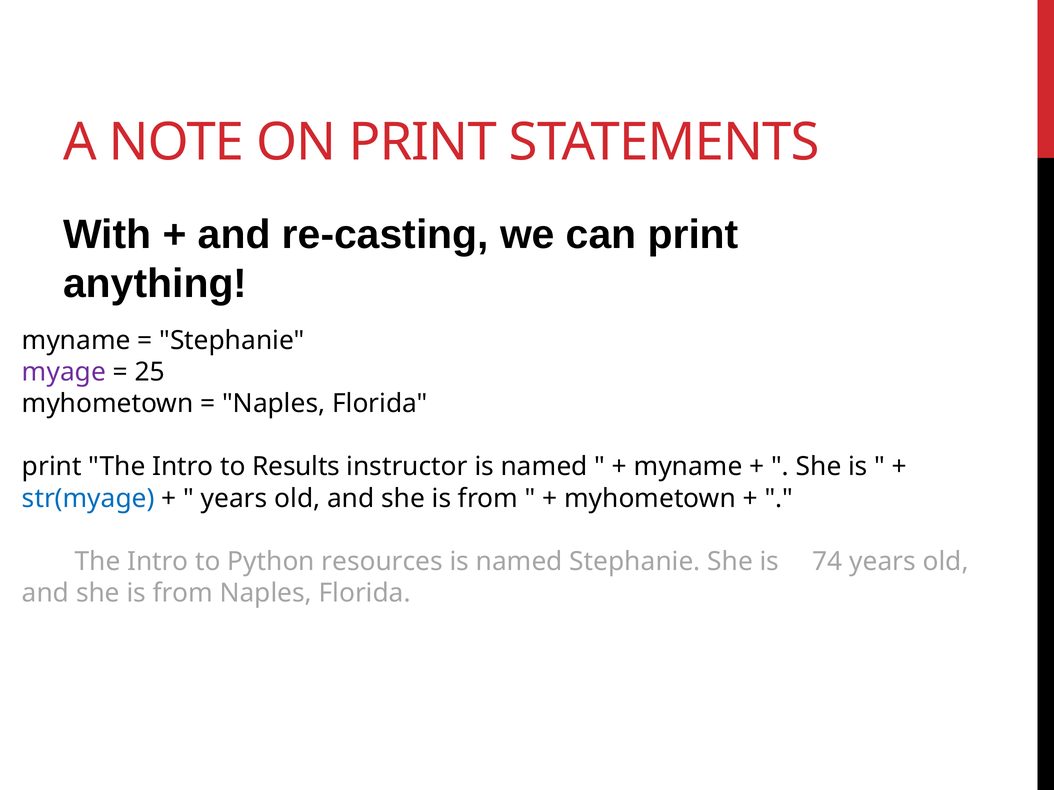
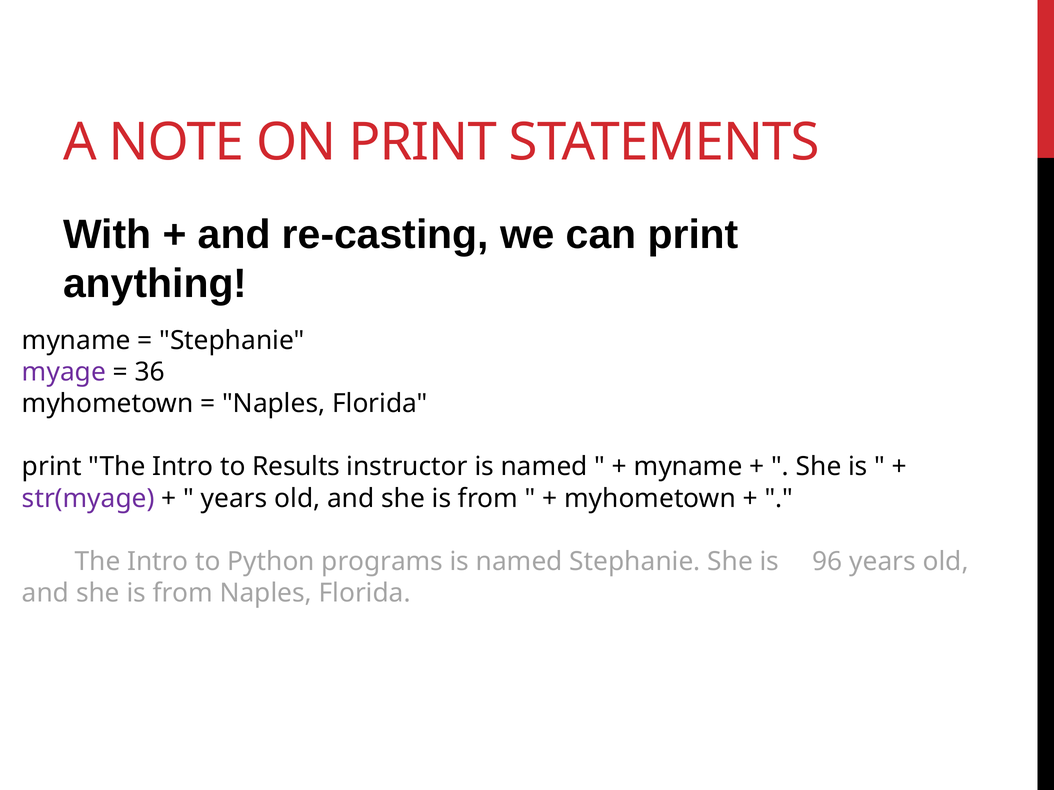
25: 25 -> 36 (150, 372)
str(myage colour: blue -> purple (88, 499)
resources: resources -> programs (382, 562)
74: 74 -> 96 (828, 562)
